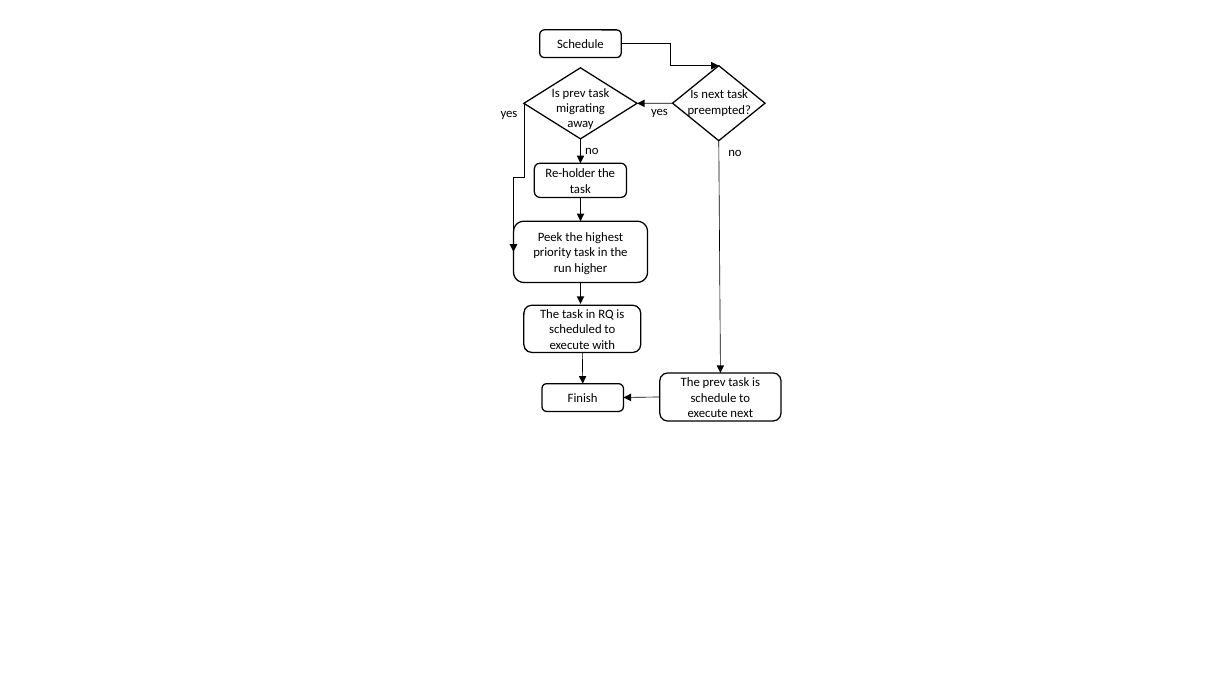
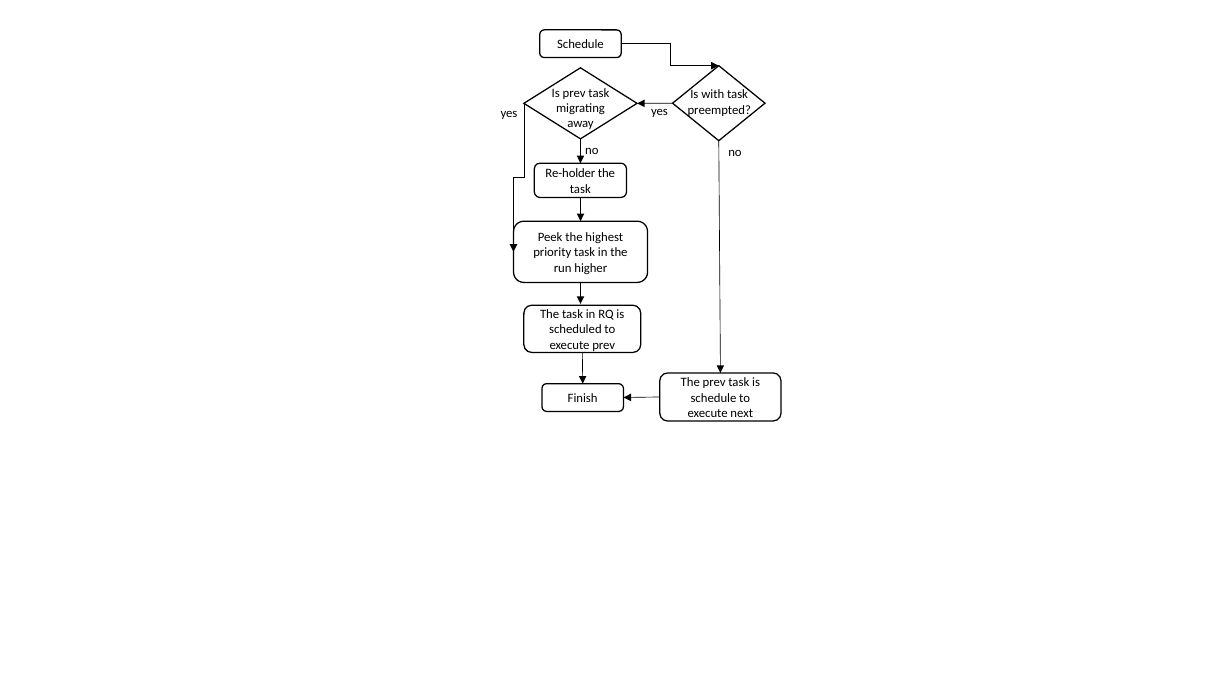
Is next: next -> with (713, 94)
execute with: with -> prev (604, 345)
